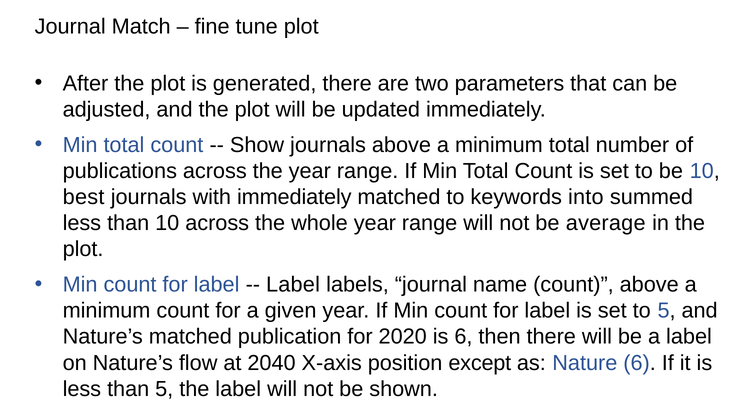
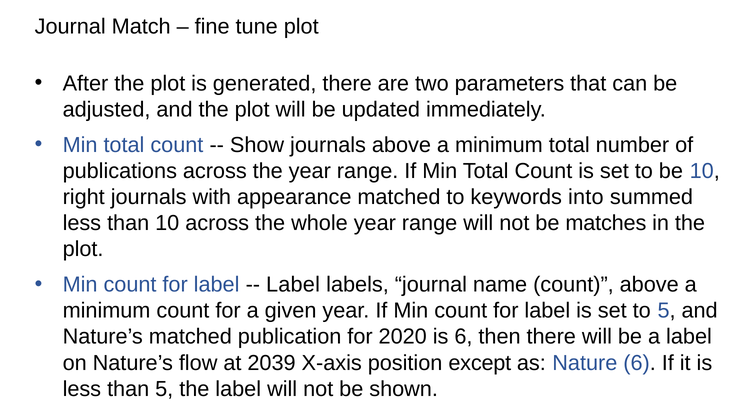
best: best -> right (84, 197)
with immediately: immediately -> appearance (294, 197)
average: average -> matches (606, 223)
2040: 2040 -> 2039 (272, 362)
